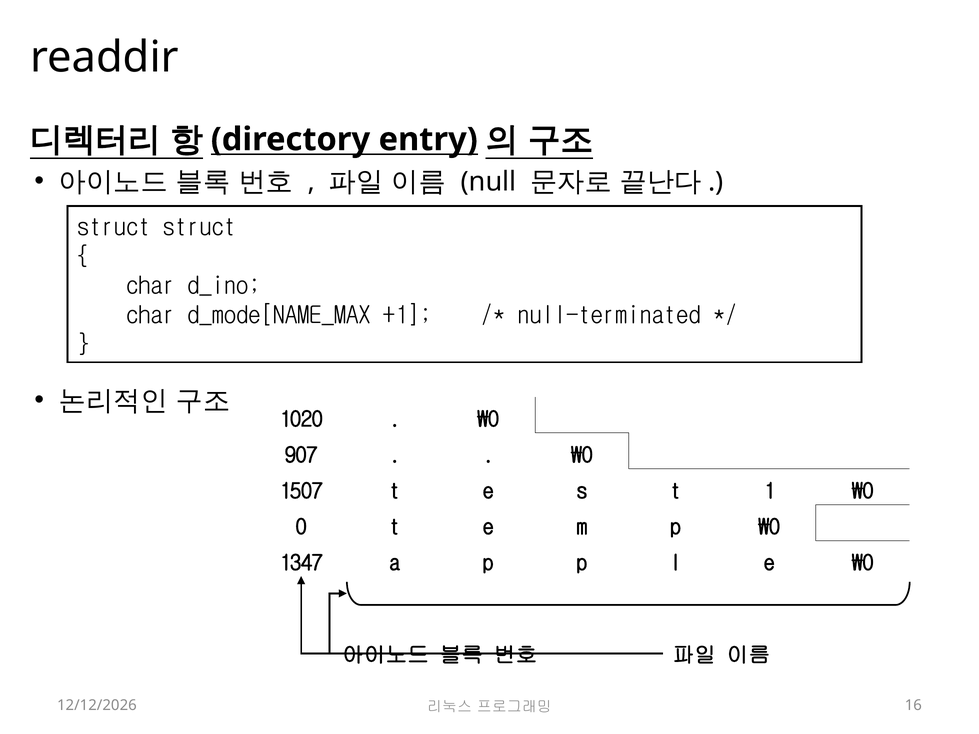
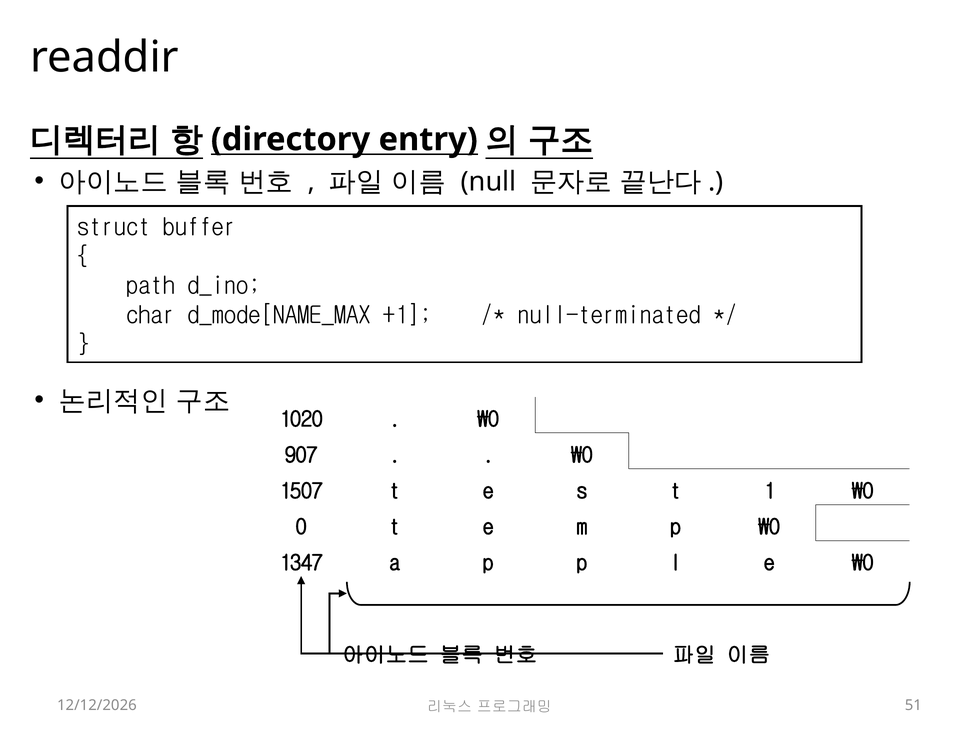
struct struct: struct -> buffer (199, 227)
char: char -> path (151, 286)
16: 16 -> 51 (913, 706)
